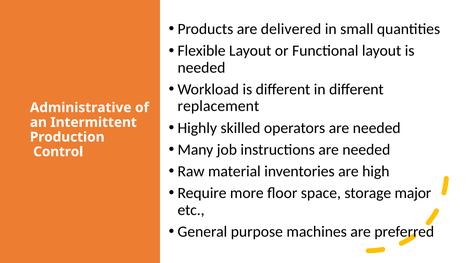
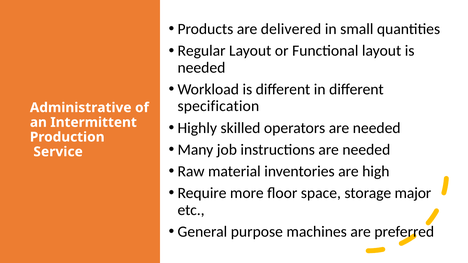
Flexible: Flexible -> Regular (202, 51)
replacement: replacement -> specification (218, 106)
Control: Control -> Service (58, 152)
